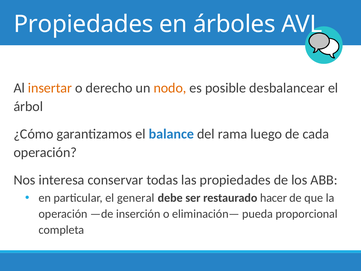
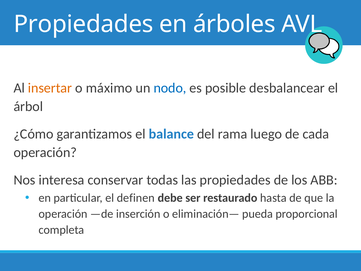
derecho: derecho -> máximo (109, 88)
nodo colour: orange -> blue (170, 88)
general: general -> definen (136, 198)
hacer: hacer -> hasta (273, 198)
